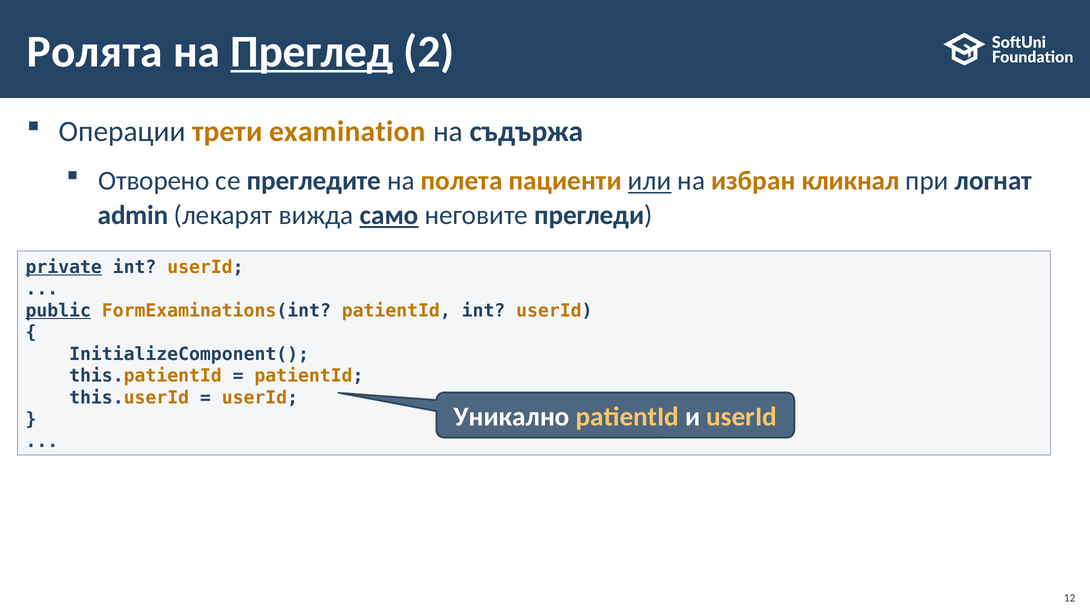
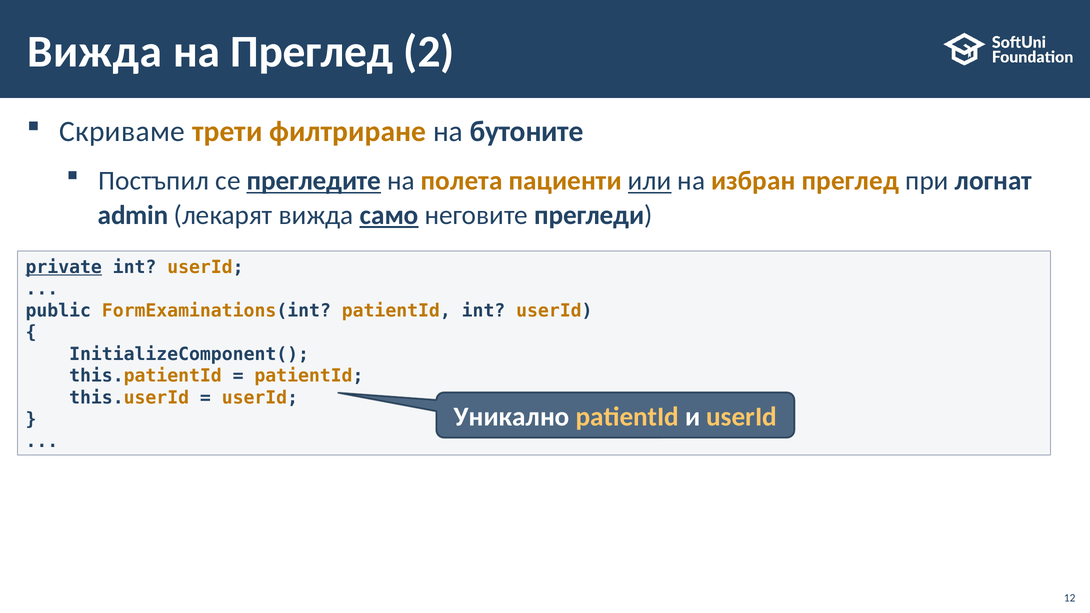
Ролята: Ролята -> Вижда (95, 52)
Преглед underline: present -> none (312, 52)
Операции: Операции -> Скриваме (122, 132)
examination: examination -> филтриране (348, 132)
съдържа: съдържа -> бутоните (527, 132)
Отворено: Отворено -> Постъпил (154, 181)
прегледите underline: none -> present (314, 181)
избран кликнал: кликнал -> преглед (850, 181)
public underline: present -> none (58, 311)
